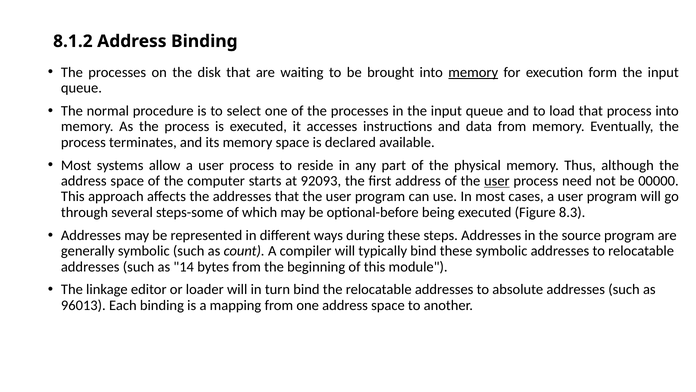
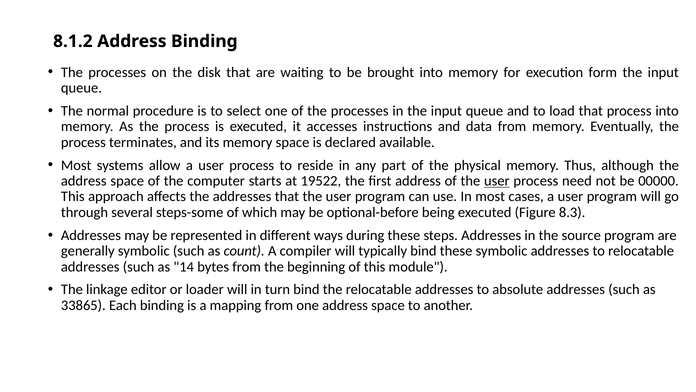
memory underline: present -> none (473, 72)
92093: 92093 -> 19522 (321, 181)
96013: 96013 -> 33865 (83, 305)
